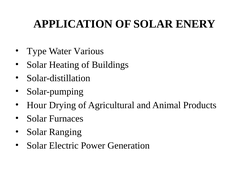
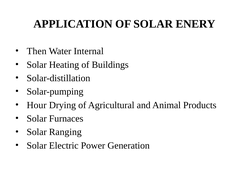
Type: Type -> Then (37, 51)
Various: Various -> Internal (89, 51)
